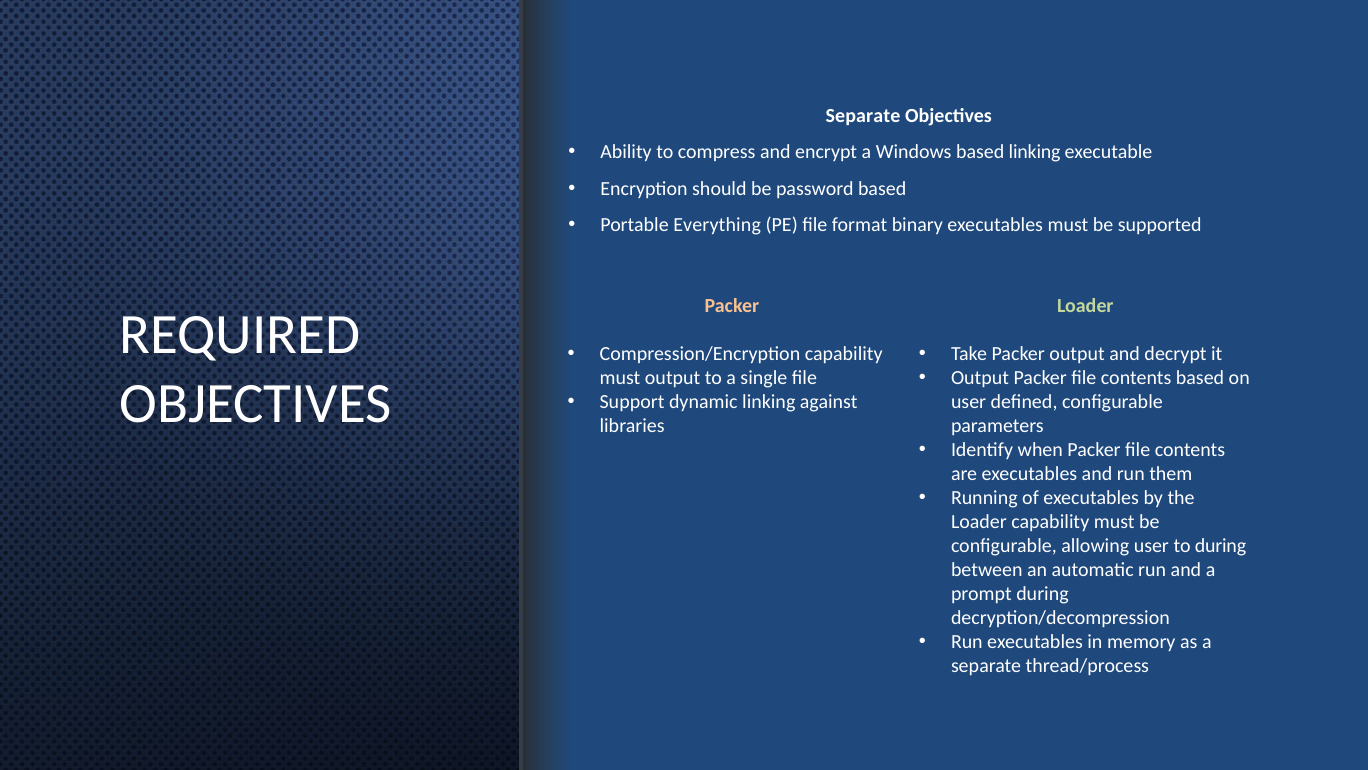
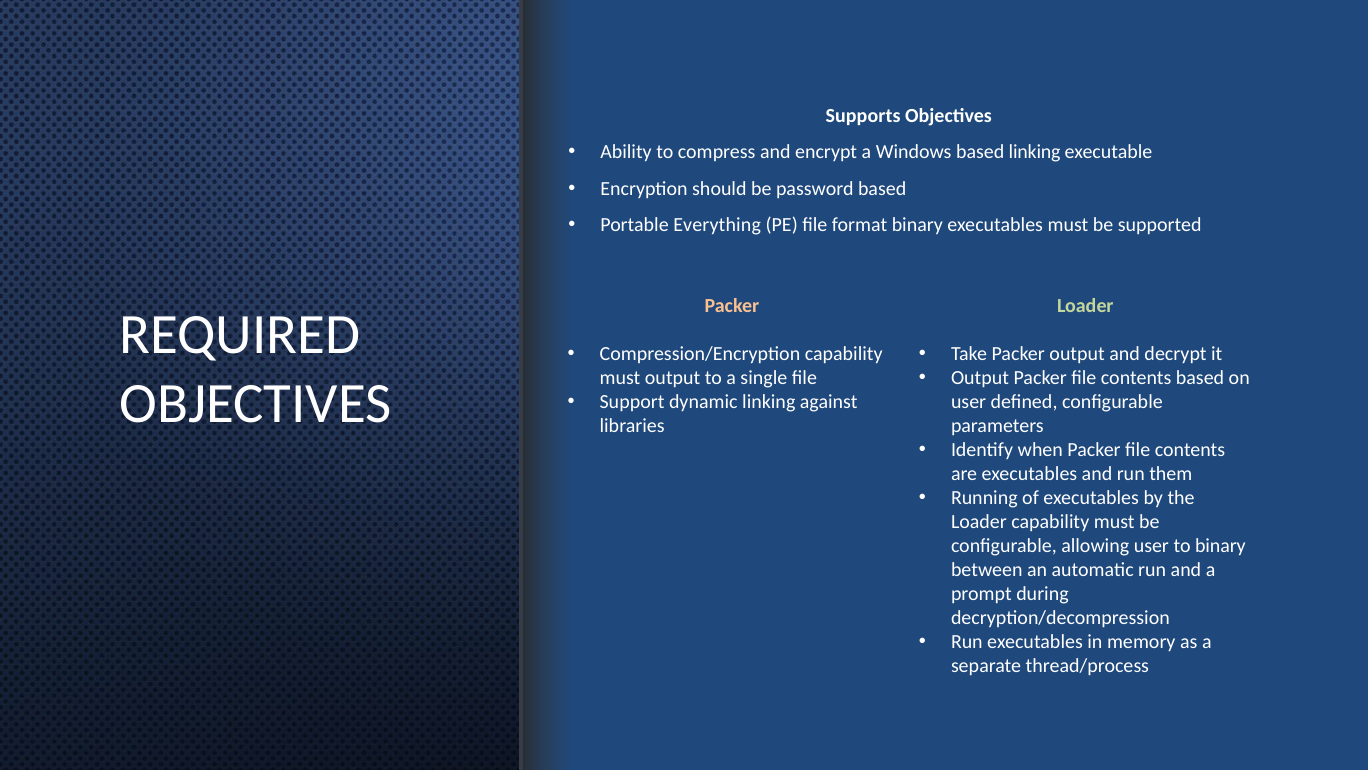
Separate: Separate -> Supports (863, 116)
to during: during -> binary (1220, 546)
